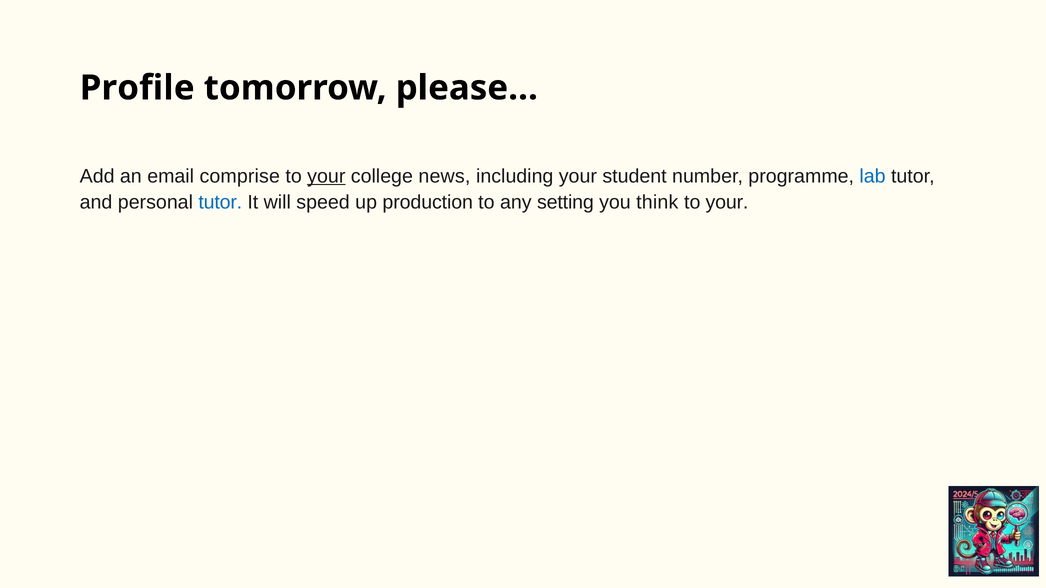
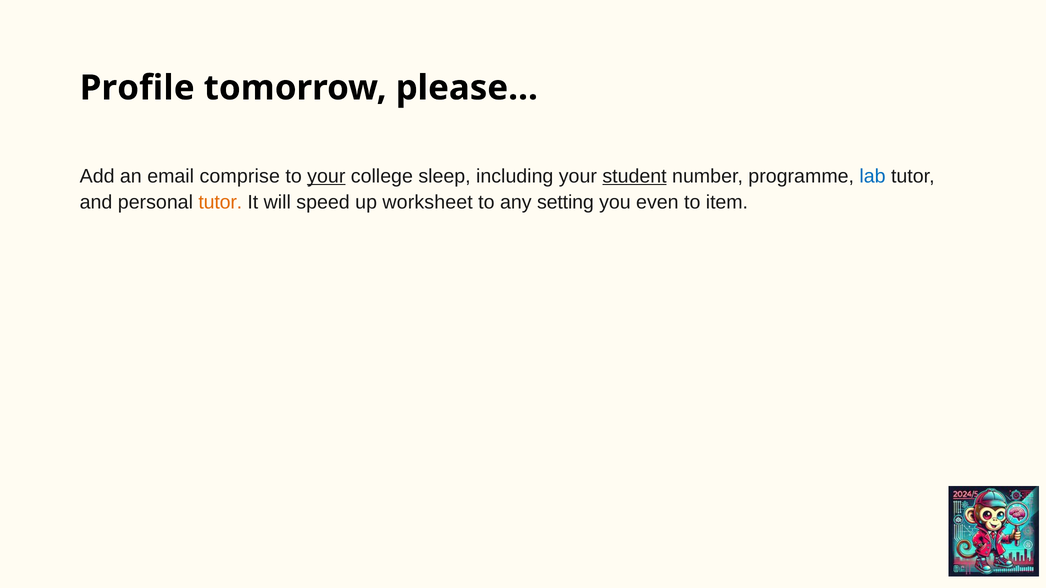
news: news -> sleep (445, 176)
student underline: none -> present (635, 176)
tutor colour: blue -> orange (220, 202)
production: production -> worksheet (428, 202)
think: think -> even (657, 202)
your: your -> item (727, 202)
